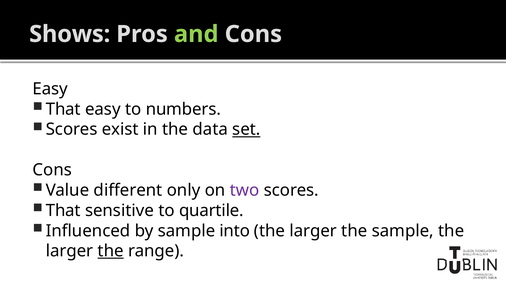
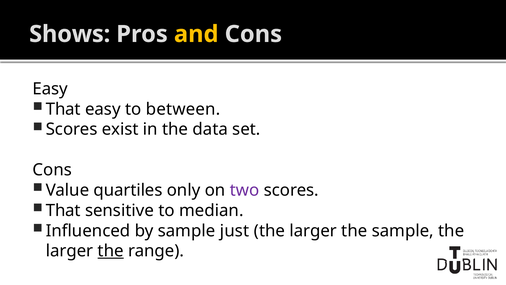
and colour: light green -> yellow (196, 34)
numbers: numbers -> between (183, 109)
set underline: present -> none (246, 129)
different: different -> quartiles (128, 190)
quartile: quartile -> median (211, 210)
into: into -> just (235, 230)
